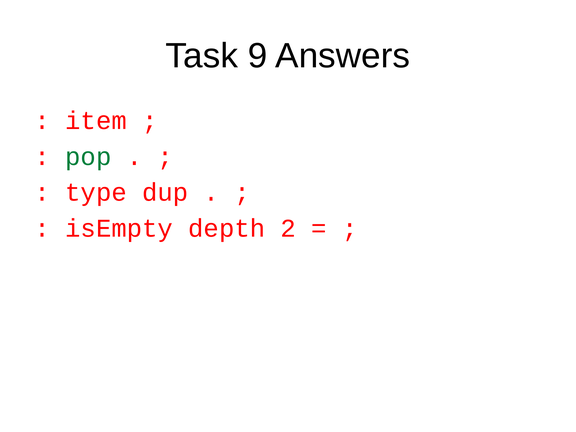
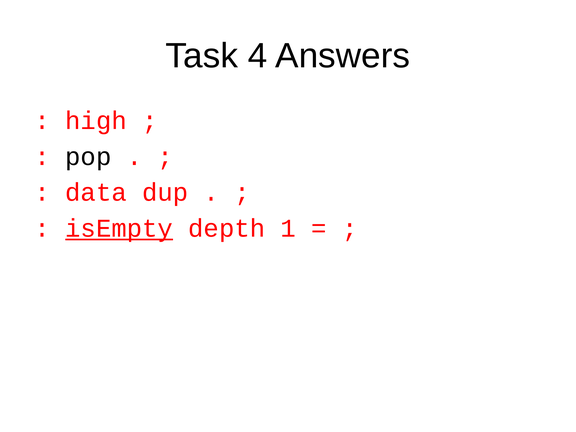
9: 9 -> 4 (257, 56)
item: item -> high (96, 121)
pop colour: green -> black (88, 157)
type: type -> data (96, 193)
isEmpty underline: none -> present (119, 228)
2: 2 -> 1 (288, 228)
